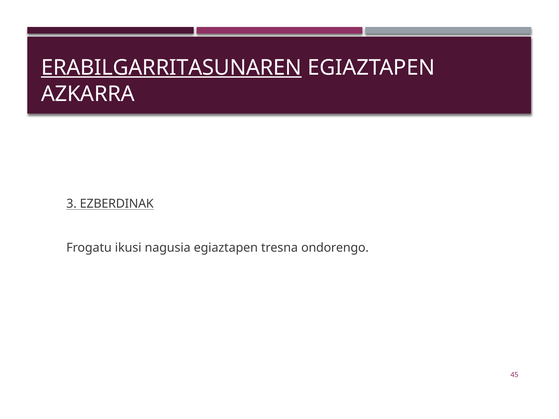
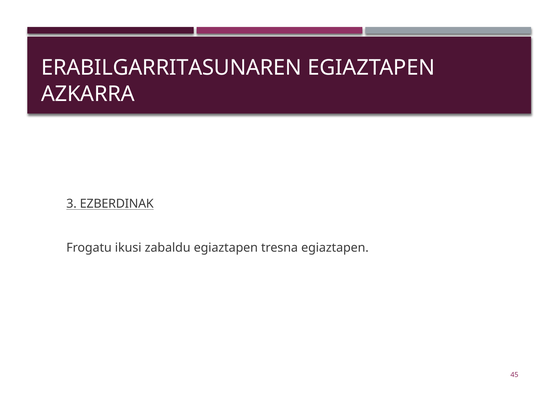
ERABILGARRITASUNAREN underline: present -> none (171, 68)
nagusia: nagusia -> zabaldu (168, 248)
tresna ondorengo: ondorengo -> egiaztapen (335, 248)
